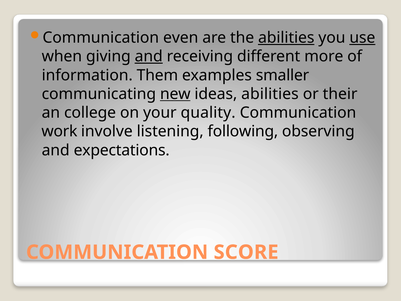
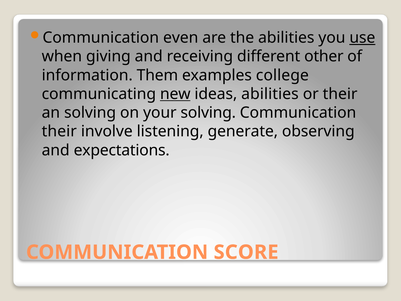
abilities underline: present -> none (286, 38)
and underline: present -> none (149, 56)
more: more -> other (324, 56)
smaller: smaller -> college (282, 75)
an college: college -> solving (90, 113)
your quality: quality -> solving (208, 113)
work: work -> their (59, 131)
following: following -> generate (243, 131)
